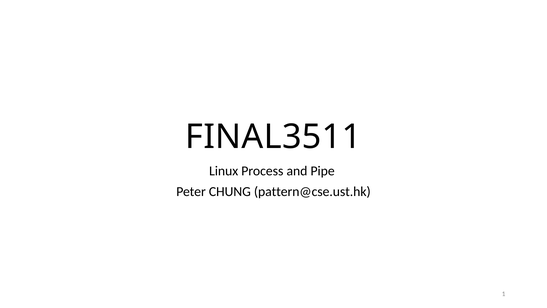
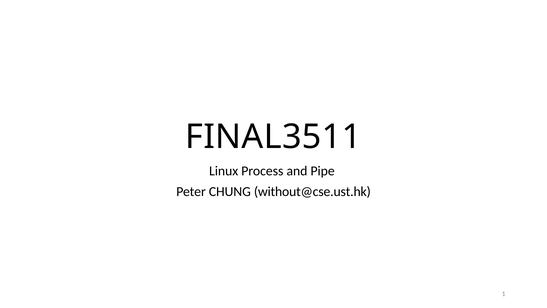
pattern@cse.ust.hk: pattern@cse.ust.hk -> without@cse.ust.hk (312, 191)
